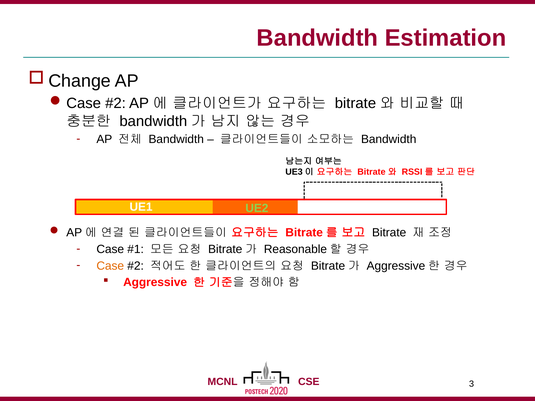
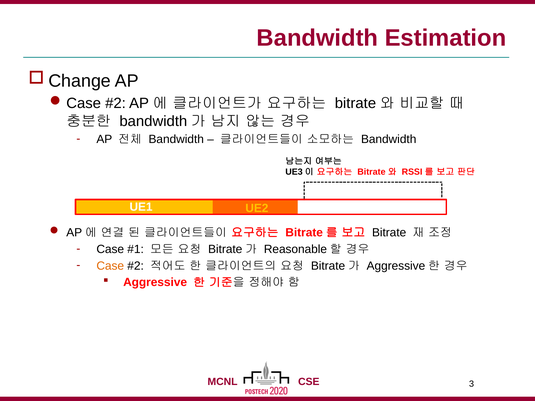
UE2 colour: light green -> yellow (257, 208)
